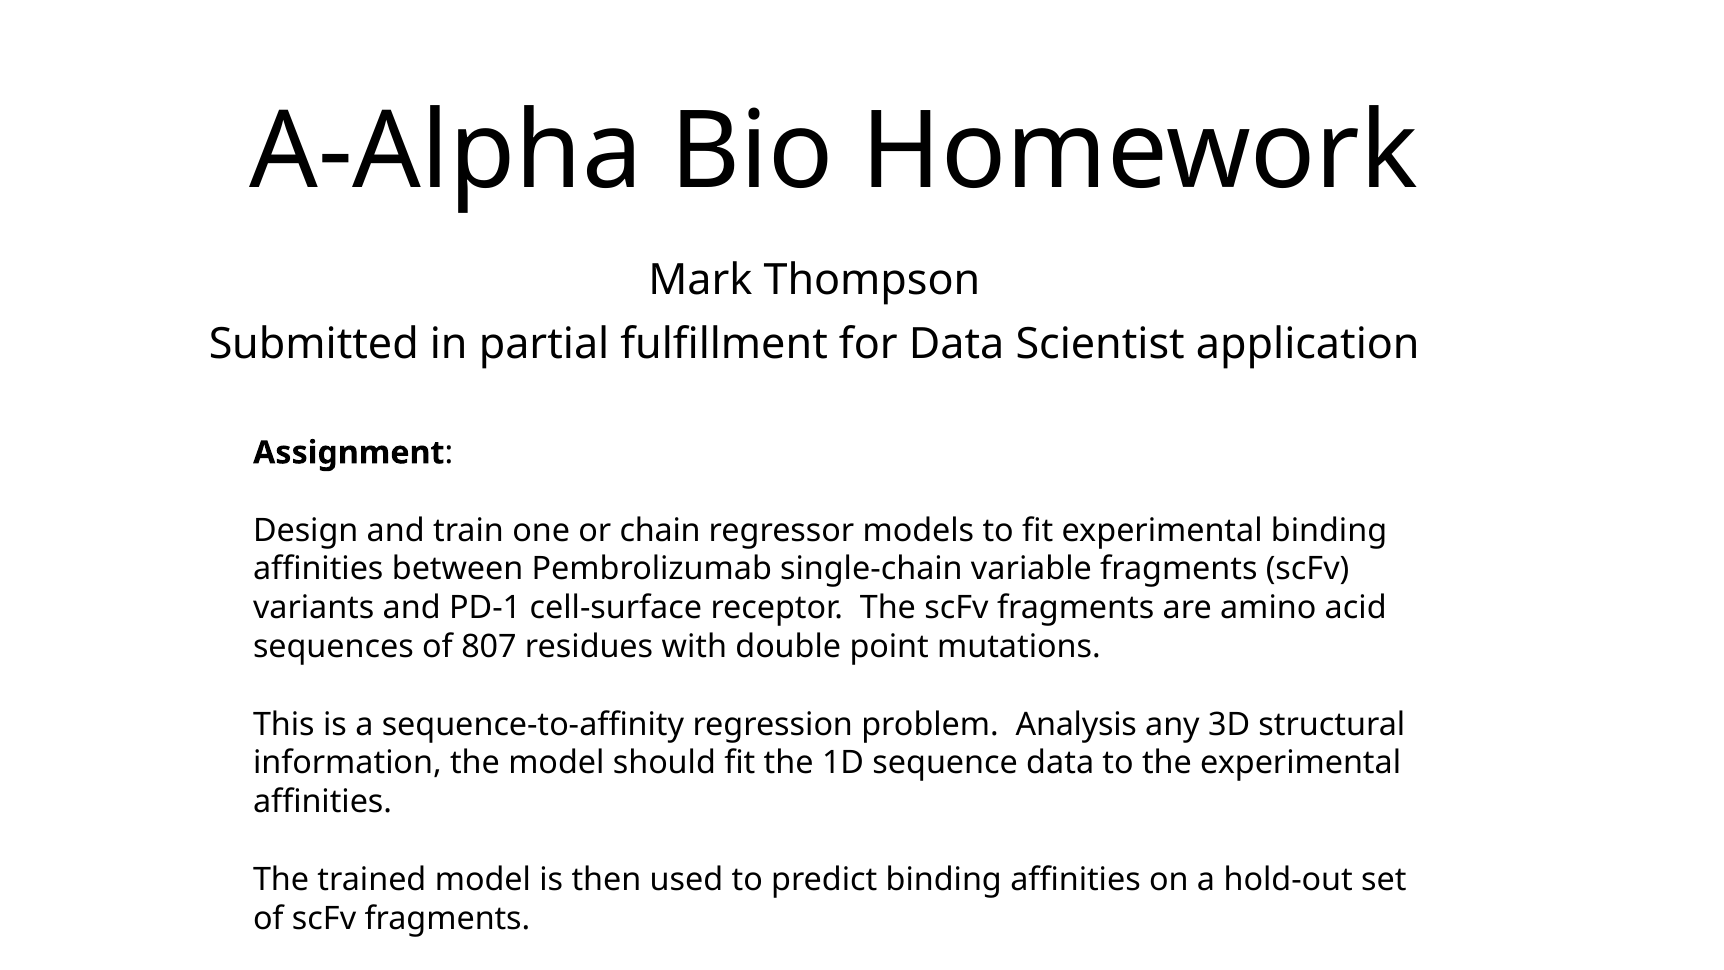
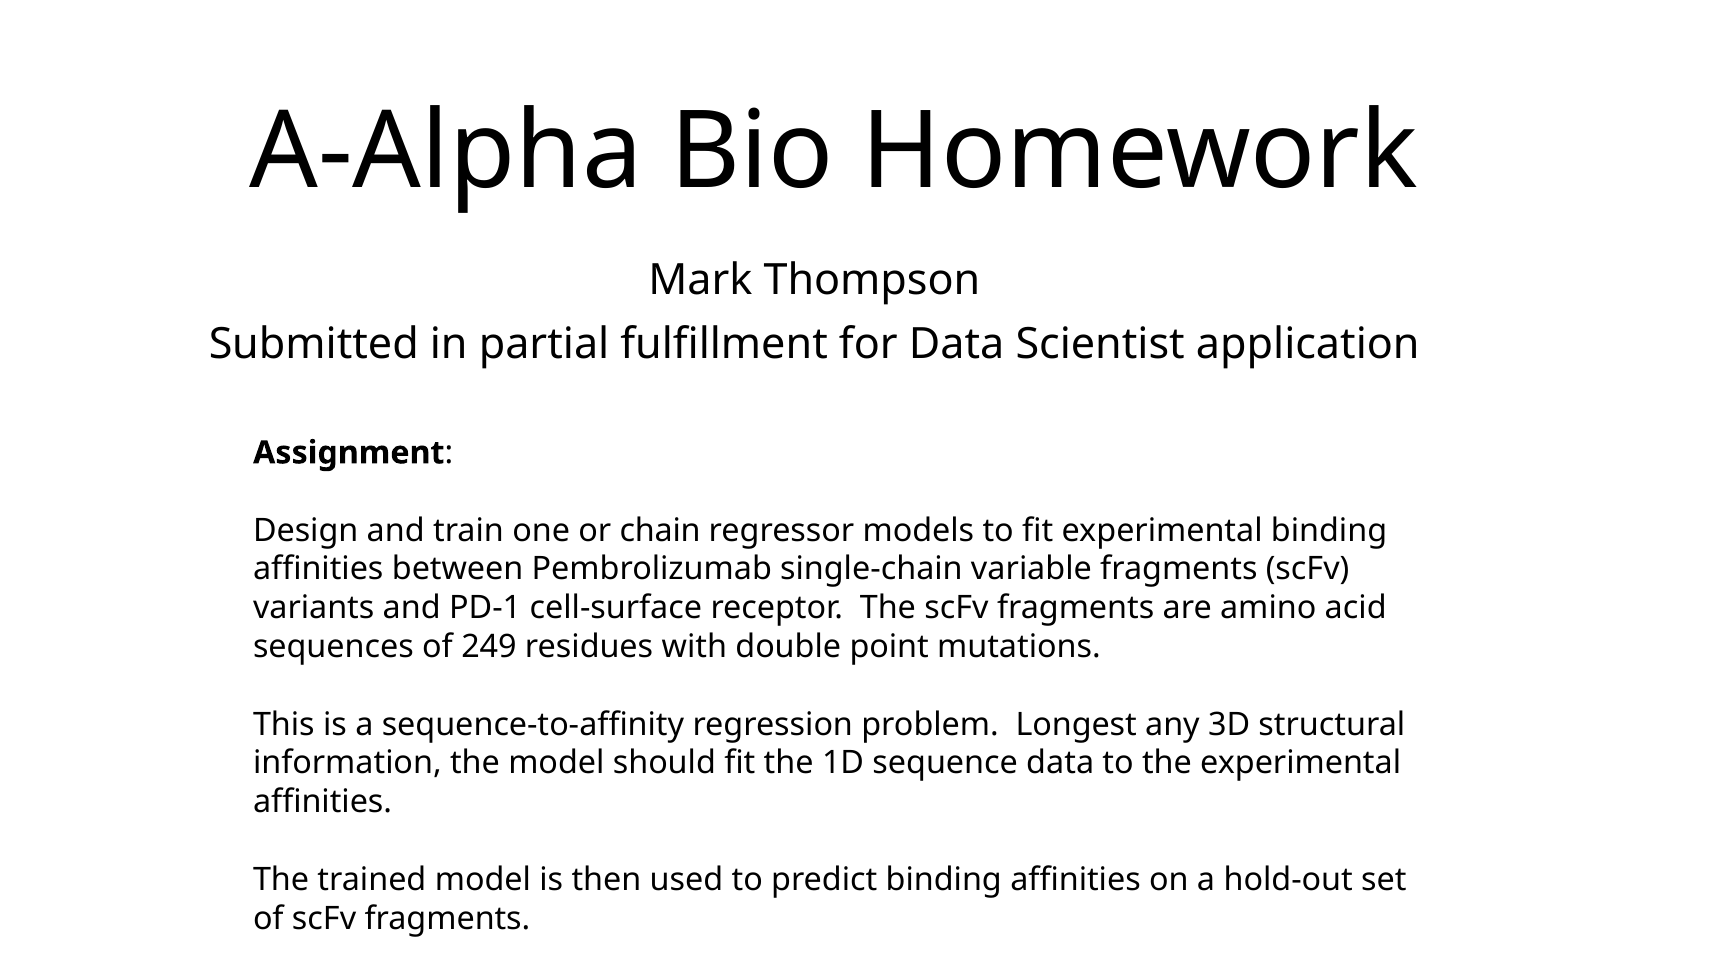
807: 807 -> 249 (489, 647)
Analysis: Analysis -> Longest (1076, 724)
